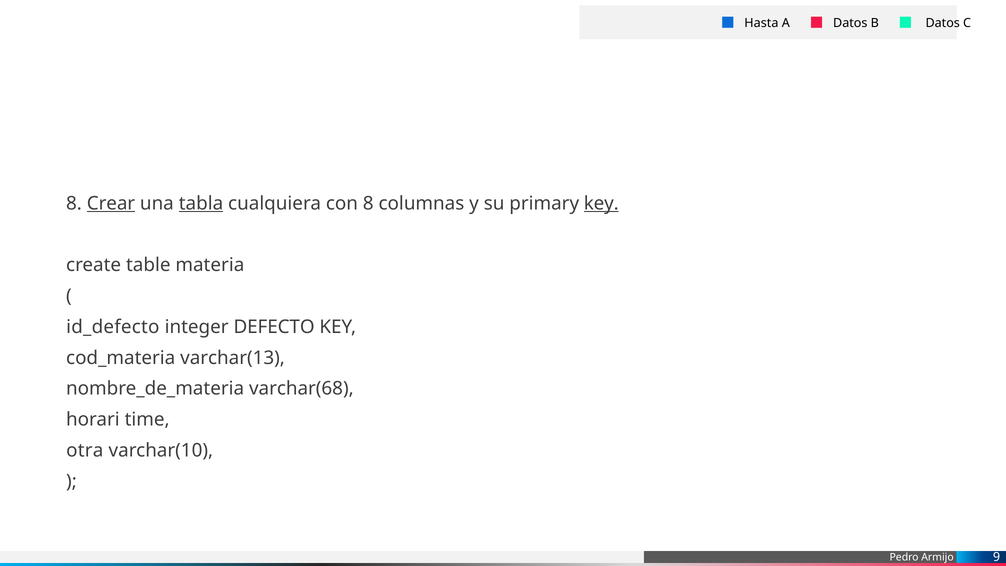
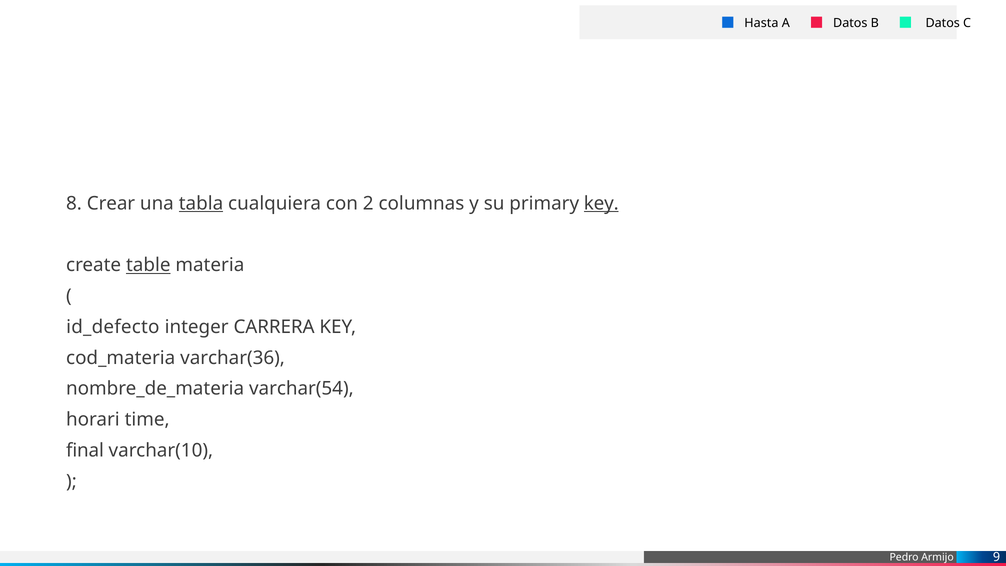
Crear underline: present -> none (111, 203)
con 8: 8 -> 2 (368, 203)
table underline: none -> present (148, 265)
DEFECTO: DEFECTO -> CARRERA (274, 327)
varchar(13: varchar(13 -> varchar(36 (233, 358)
varchar(68: varchar(68 -> varchar(54 (301, 389)
otra: otra -> final (85, 450)
